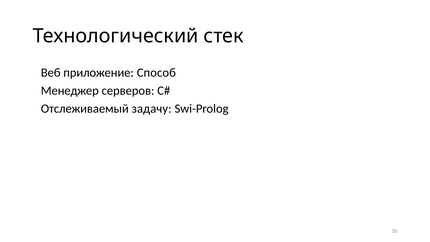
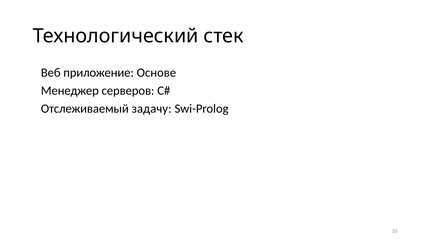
Способ: Способ -> Основе (156, 73)
